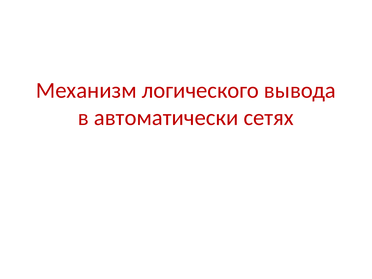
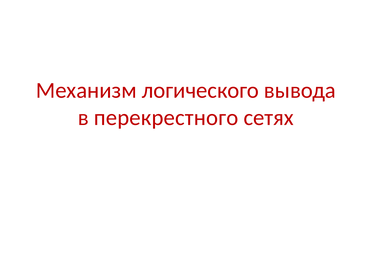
автоматически: автоматически -> перекрестного (166, 118)
